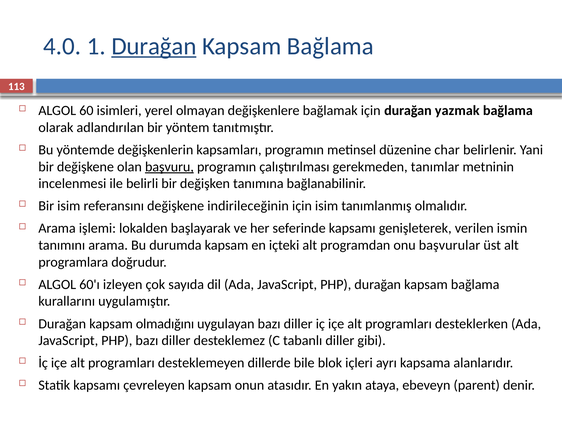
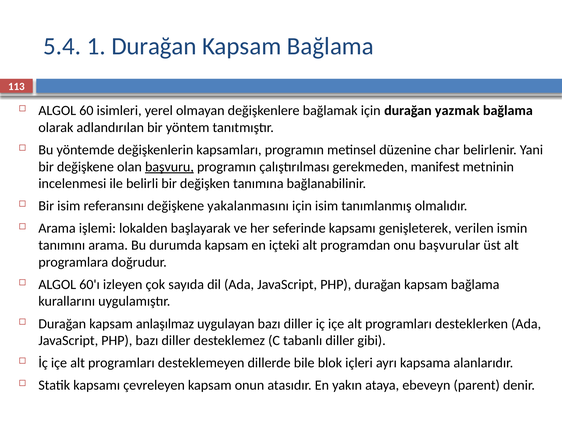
4.0: 4.0 -> 5.4 (62, 46)
Durağan underline: present -> none (154, 46)
tanımlar: tanımlar -> manifest (435, 167)
indirileceğinin: indirileceğinin -> yakalanmasını (248, 206)
olmadığını: olmadığını -> anlaşılmaz (165, 323)
